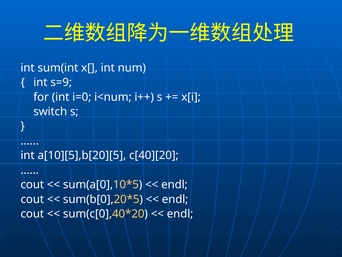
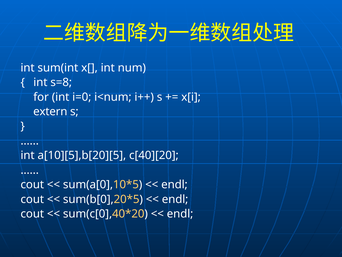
s=9: s=9 -> s=8 (61, 82)
switch: switch -> extern (50, 111)
